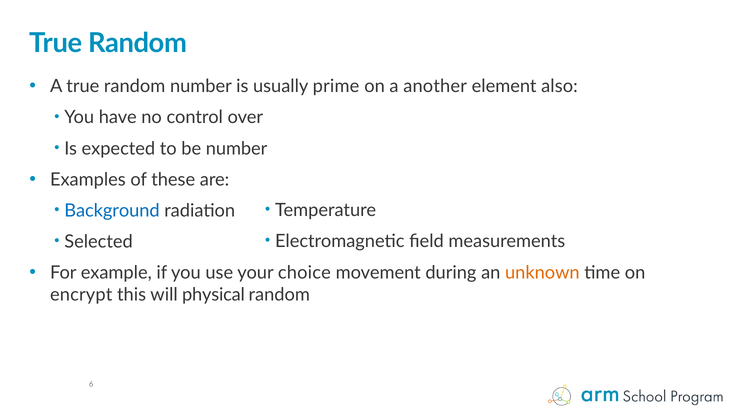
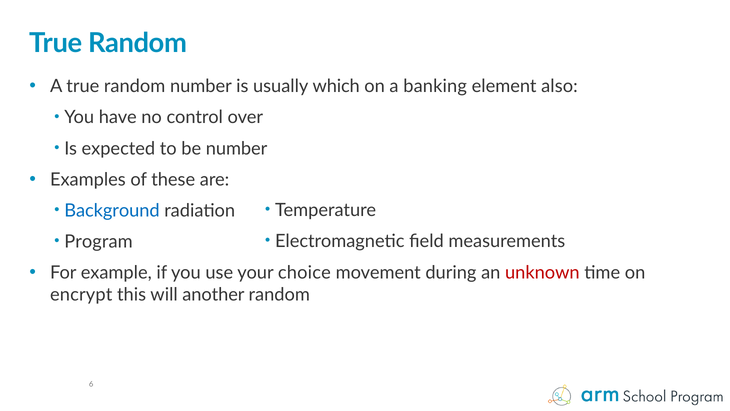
prime: prime -> which (336, 86)
another: another -> banking (435, 86)
Selected: Selected -> Program (98, 241)
unknown colour: orange -> red (542, 272)
physical: physical -> another (213, 294)
